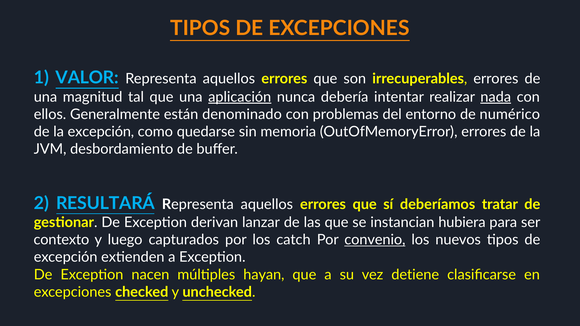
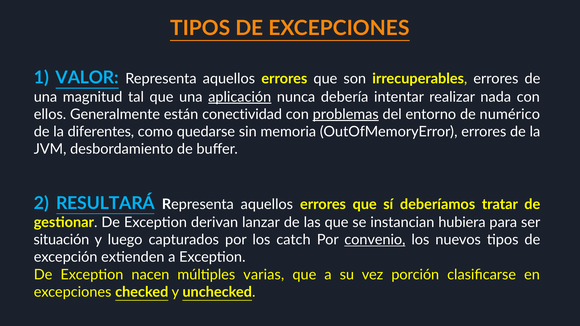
nada underline: present -> none (496, 97)
denominado: denominado -> conectividad (242, 114)
problemas underline: none -> present (346, 114)
la excepción: excepción -> diferentes (101, 132)
contexto: contexto -> situación (61, 240)
hayan: hayan -> varias (264, 275)
detiene: detiene -> porción (415, 275)
